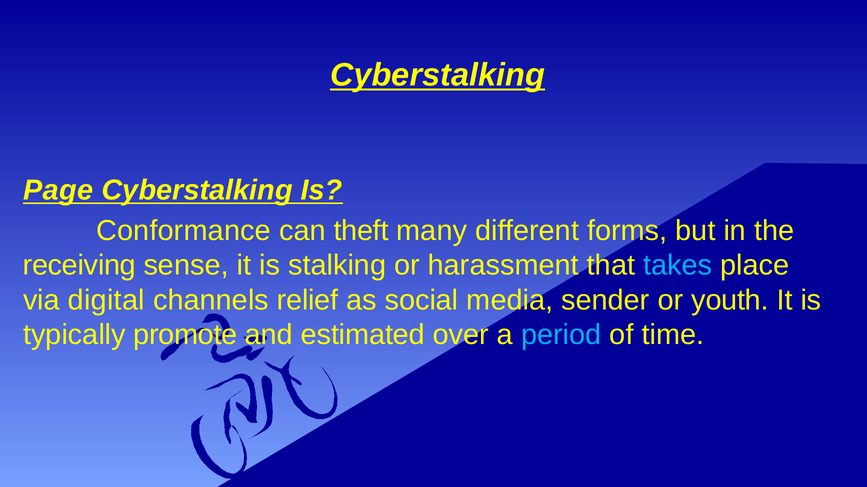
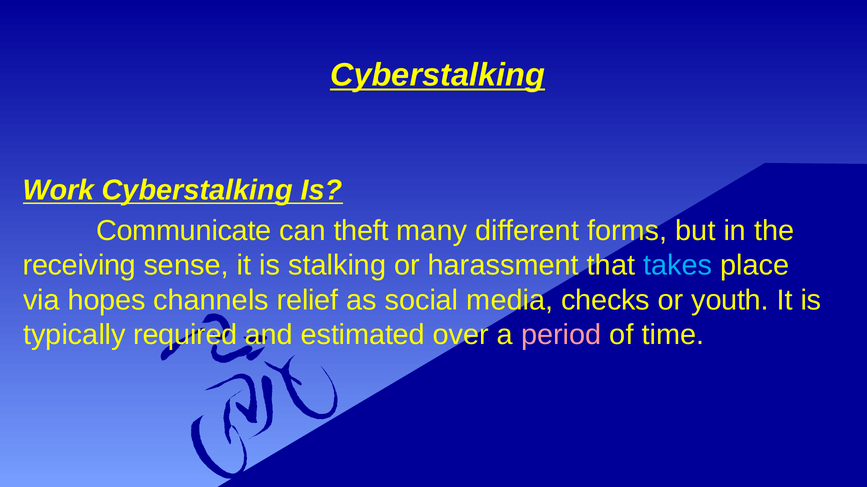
Page: Page -> Work (58, 191)
Conformance: Conformance -> Communicate (184, 231)
digital: digital -> hopes (107, 301)
sender: sender -> checks (606, 301)
promote: promote -> required (185, 335)
period colour: light blue -> pink (561, 335)
